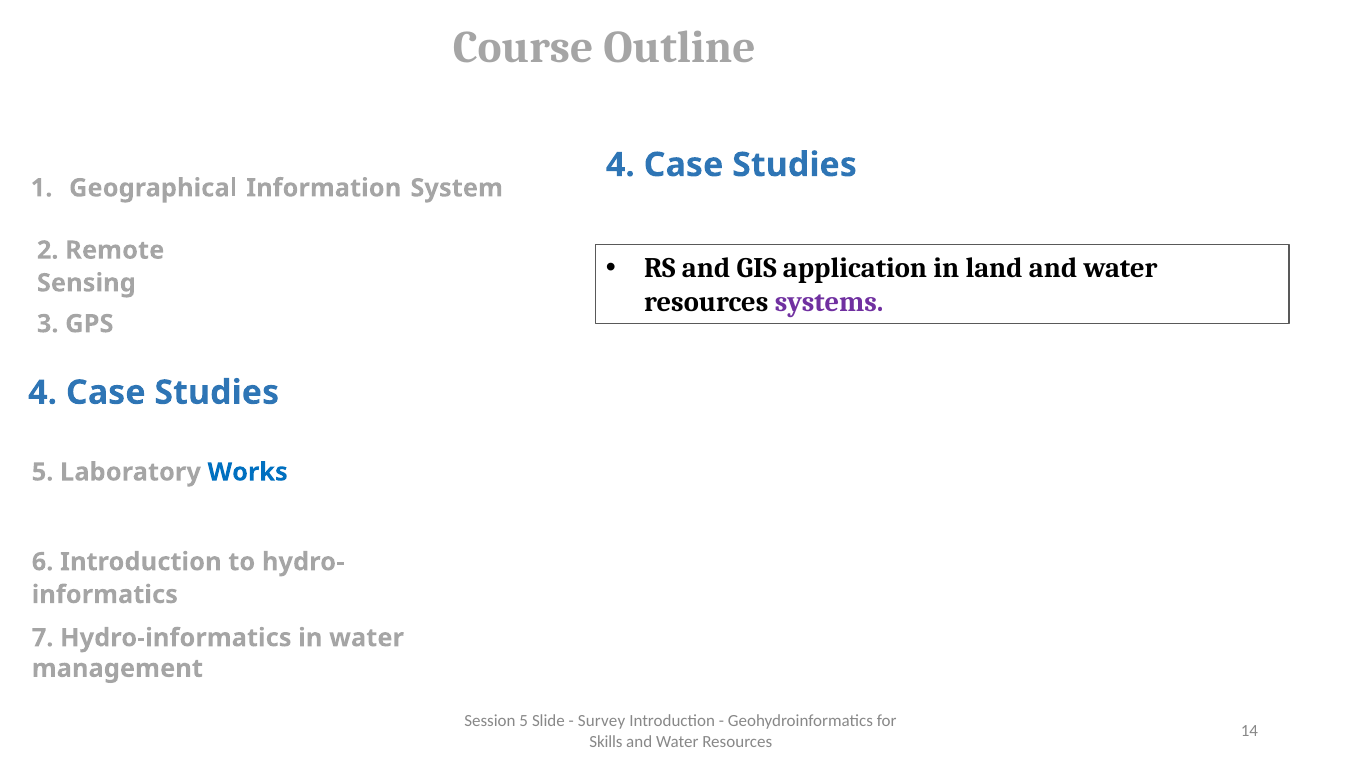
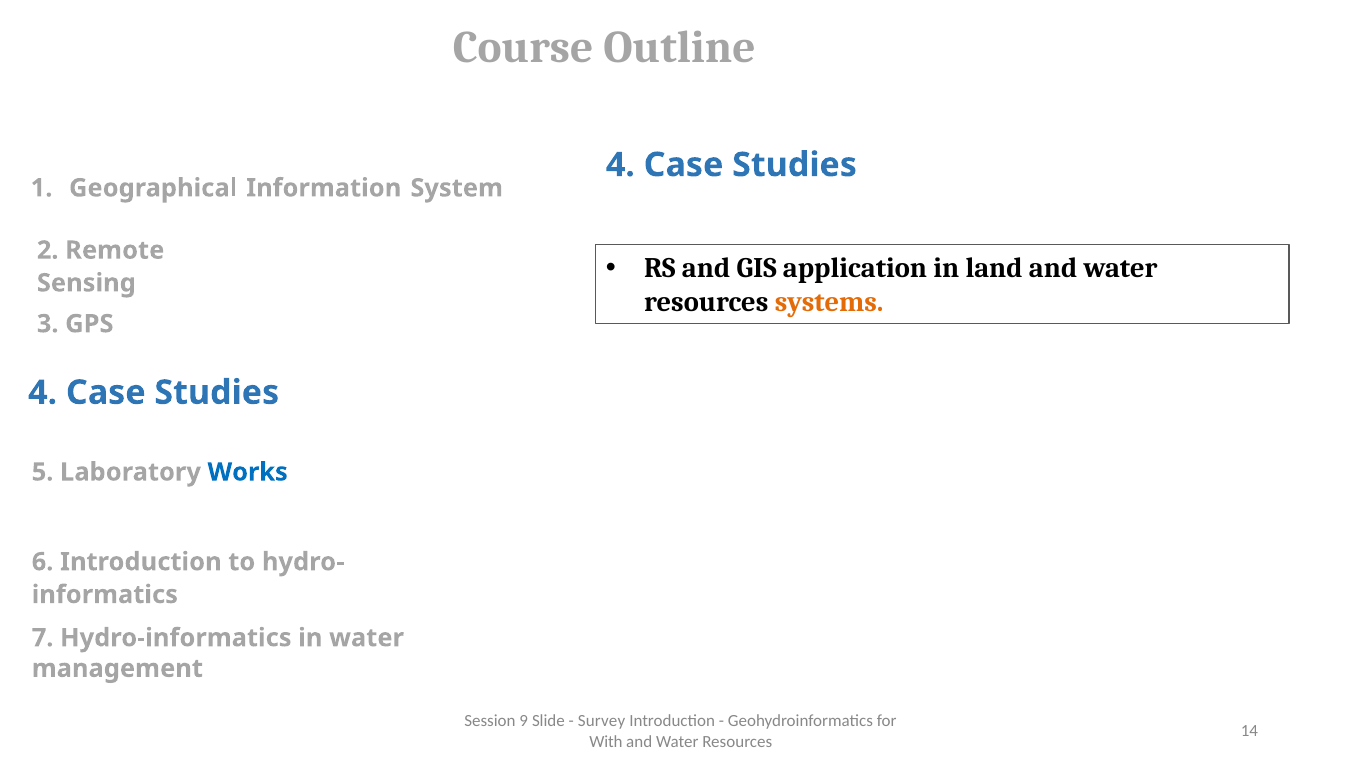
systems colour: purple -> orange (829, 302)
Session 5: 5 -> 9 (524, 721)
Skills: Skills -> With (606, 742)
